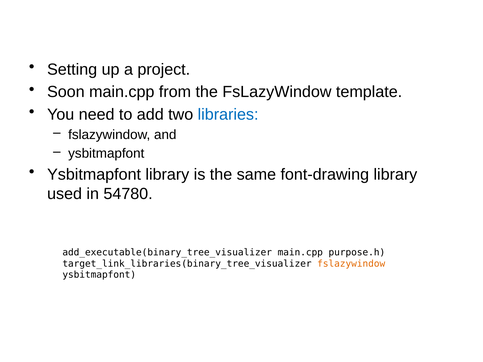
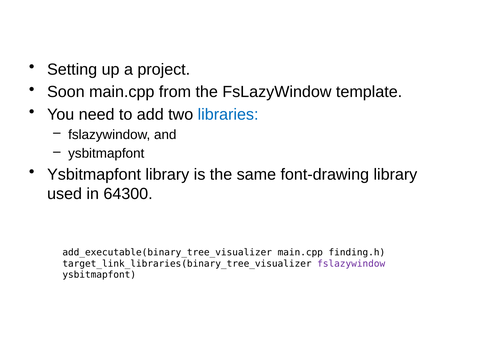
54780: 54780 -> 64300 (128, 194)
purpose.h: purpose.h -> finding.h (357, 253)
fslazywindow colour: orange -> purple (351, 264)
